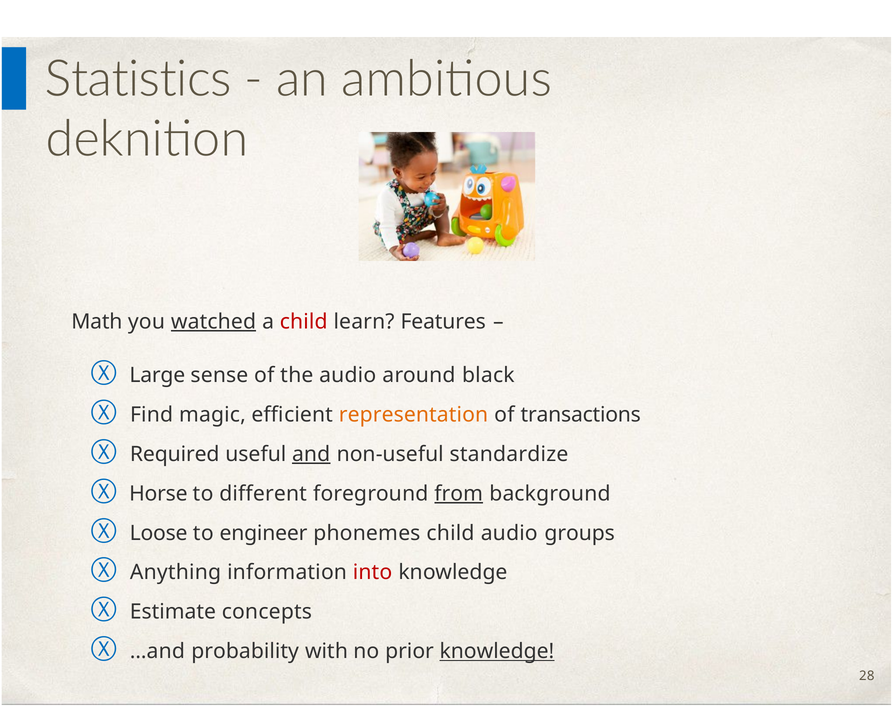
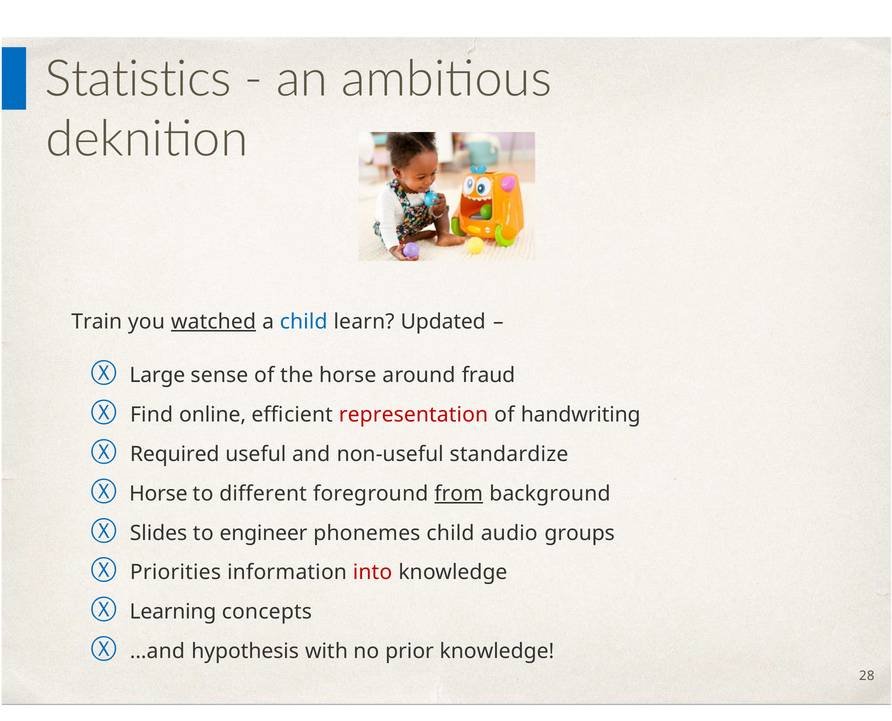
Math: Math -> Train (97, 322)
child colour: red -> blue (304, 322)
Features: Features -> Updated (443, 322)
the audio: audio -> horse (348, 376)
black: black -> fraud (489, 376)
magic: magic -> online (213, 415)
representation colour: orange -> red (413, 415)
transactions: transactions -> handwriting (581, 415)
and underline: present -> none (311, 454)
Loose: Loose -> Slides (159, 533)
Anything: Anything -> Priorities (175, 573)
Estimate: Estimate -> Learning (173, 612)
probability: probability -> hypothesis (245, 652)
knowledge underline: present -> none (497, 652)
